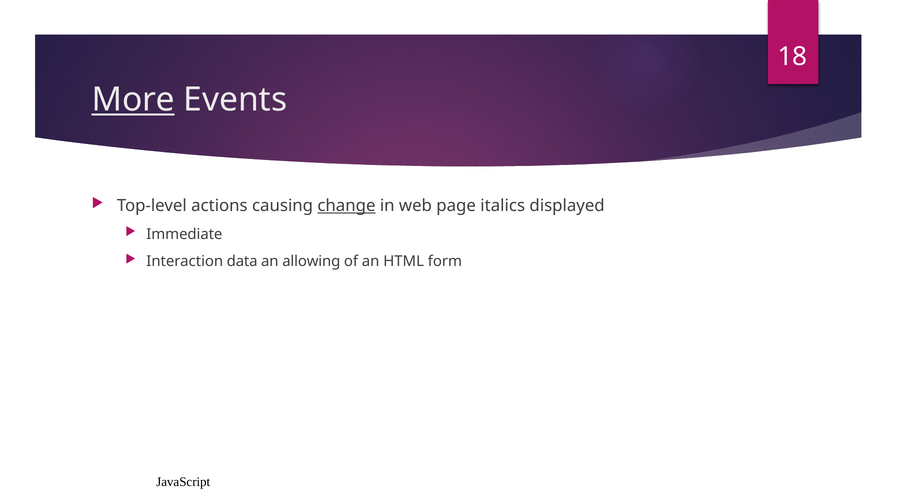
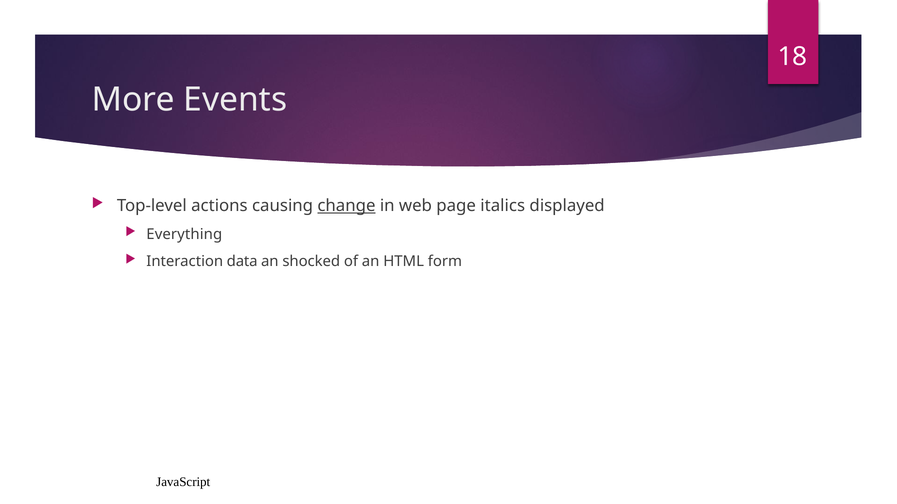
More underline: present -> none (133, 100)
Immediate: Immediate -> Everything (184, 234)
allowing: allowing -> shocked (311, 262)
